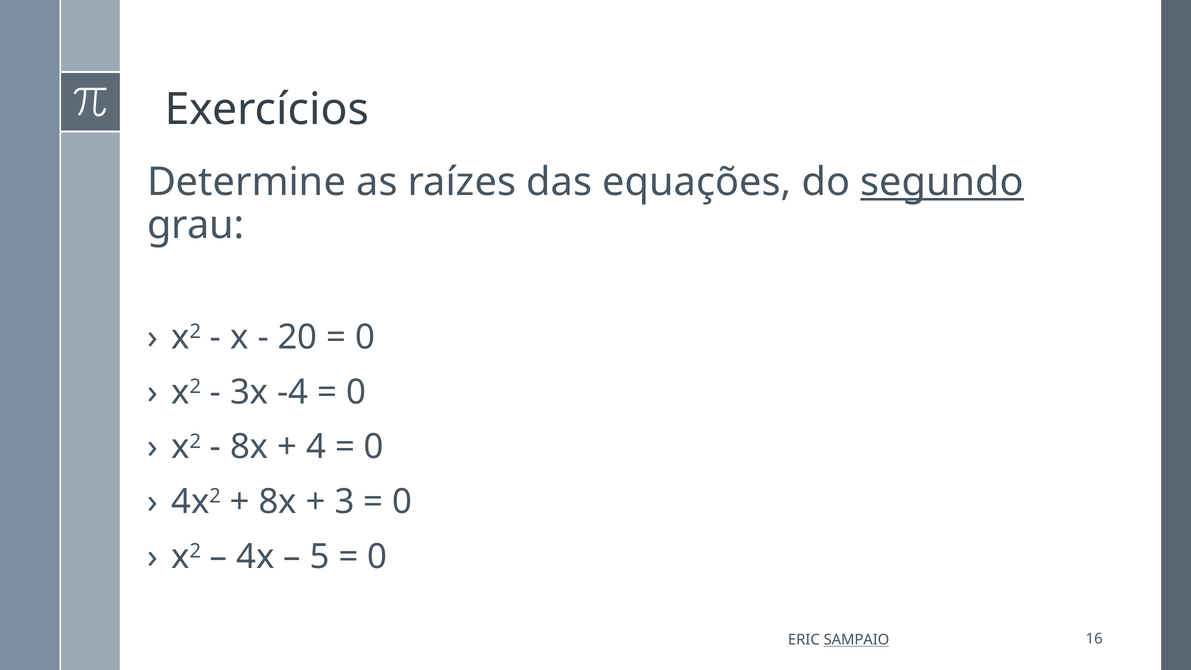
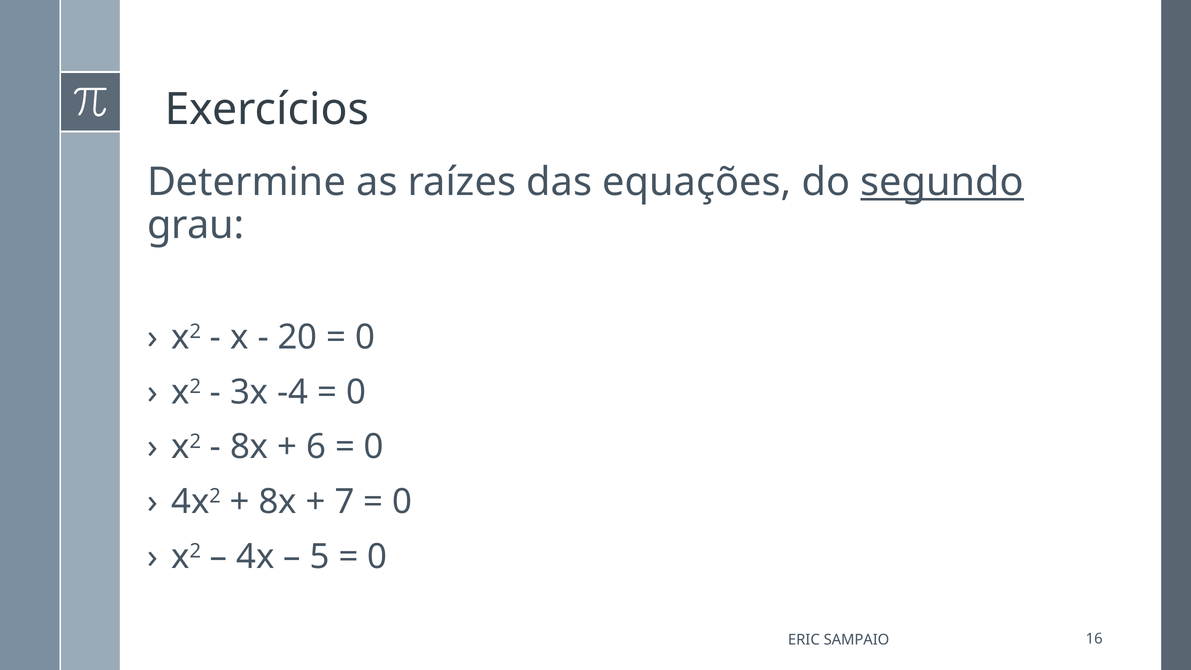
4: 4 -> 6 (316, 447)
3: 3 -> 7 (345, 502)
SAMPAIO underline: present -> none (856, 640)
